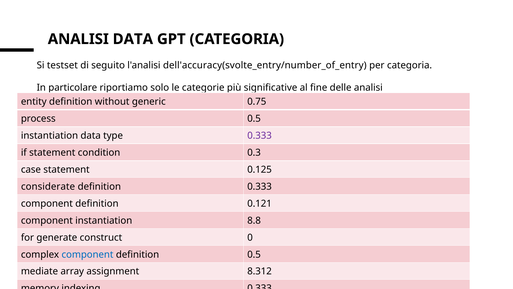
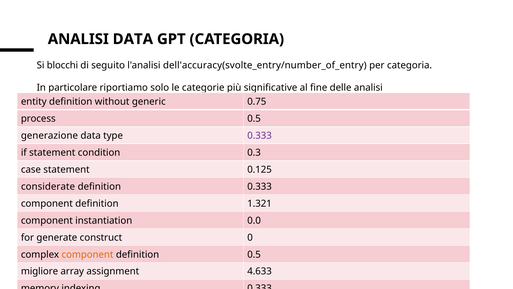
testset: testset -> blocchi (62, 65)
instantiation: instantiation -> generazione (49, 135)
0.121: 0.121 -> 1.321 (260, 203)
8.8: 8.8 -> 0.0 (254, 220)
component colour: blue -> orange (87, 254)
mediate: mediate -> migliore (40, 271)
8.312: 8.312 -> 4.633 (260, 271)
